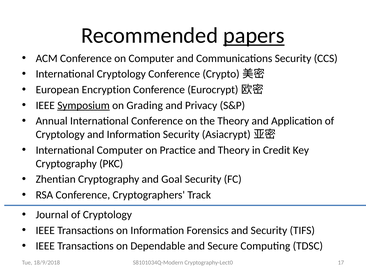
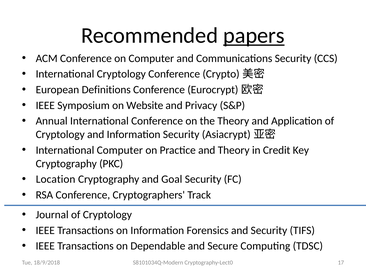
Encryption: Encryption -> Definitions (106, 90)
Symposium underline: present -> none (84, 105)
Grading: Grading -> Website (145, 105)
Zhentian: Zhentian -> Location (56, 179)
